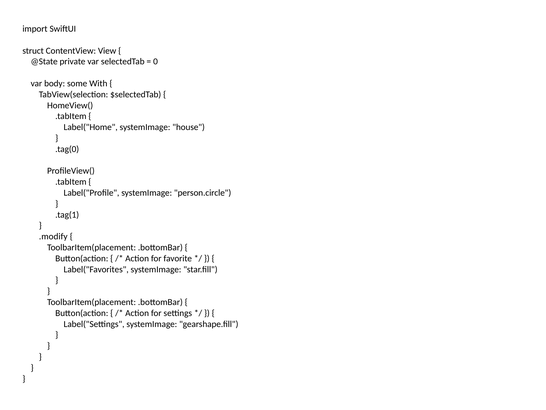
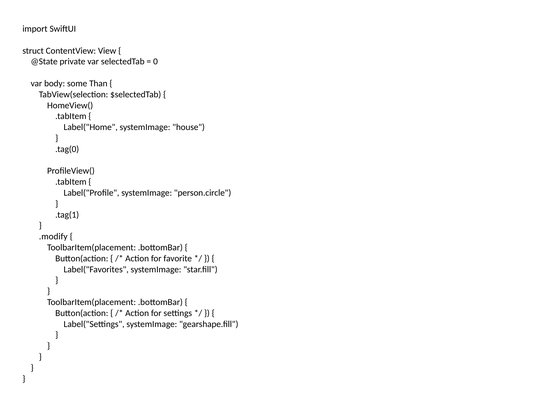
With: With -> Than (98, 83)
